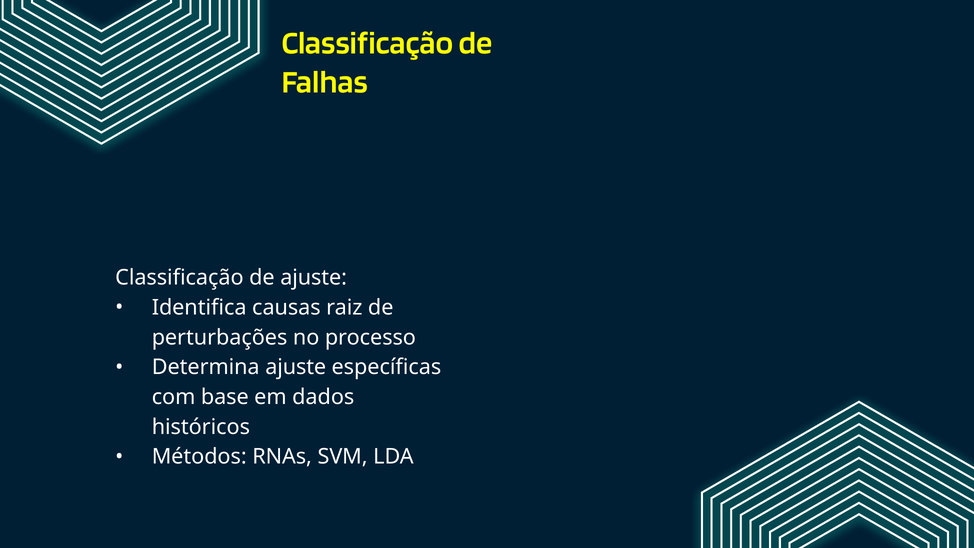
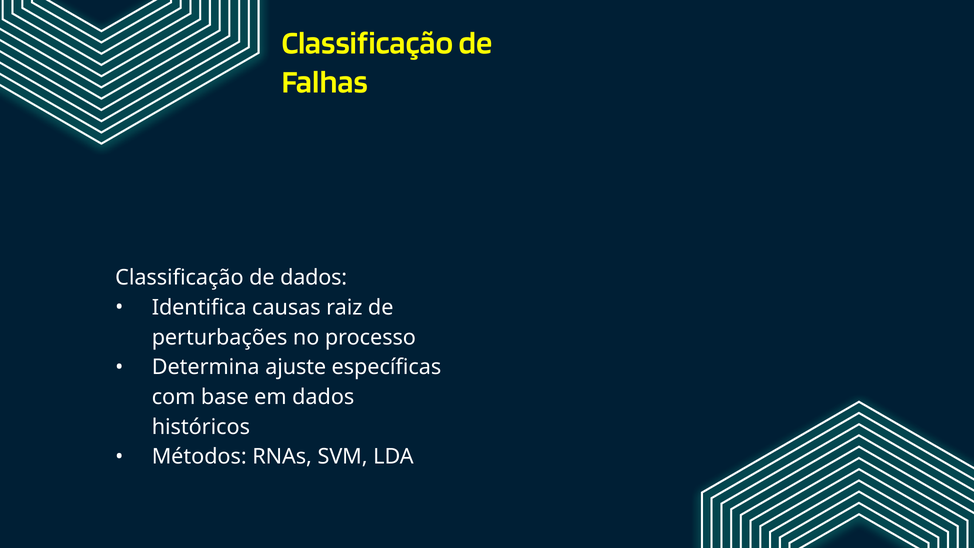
de ajuste: ajuste -> dados (314, 278)
